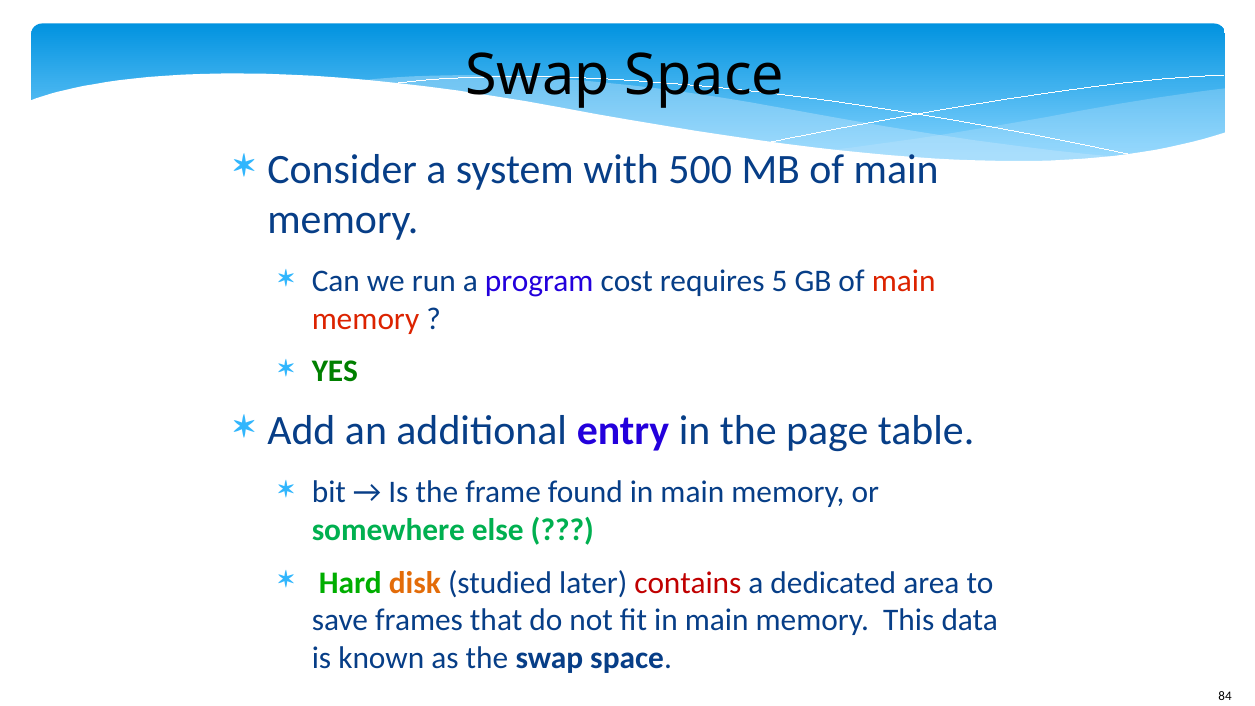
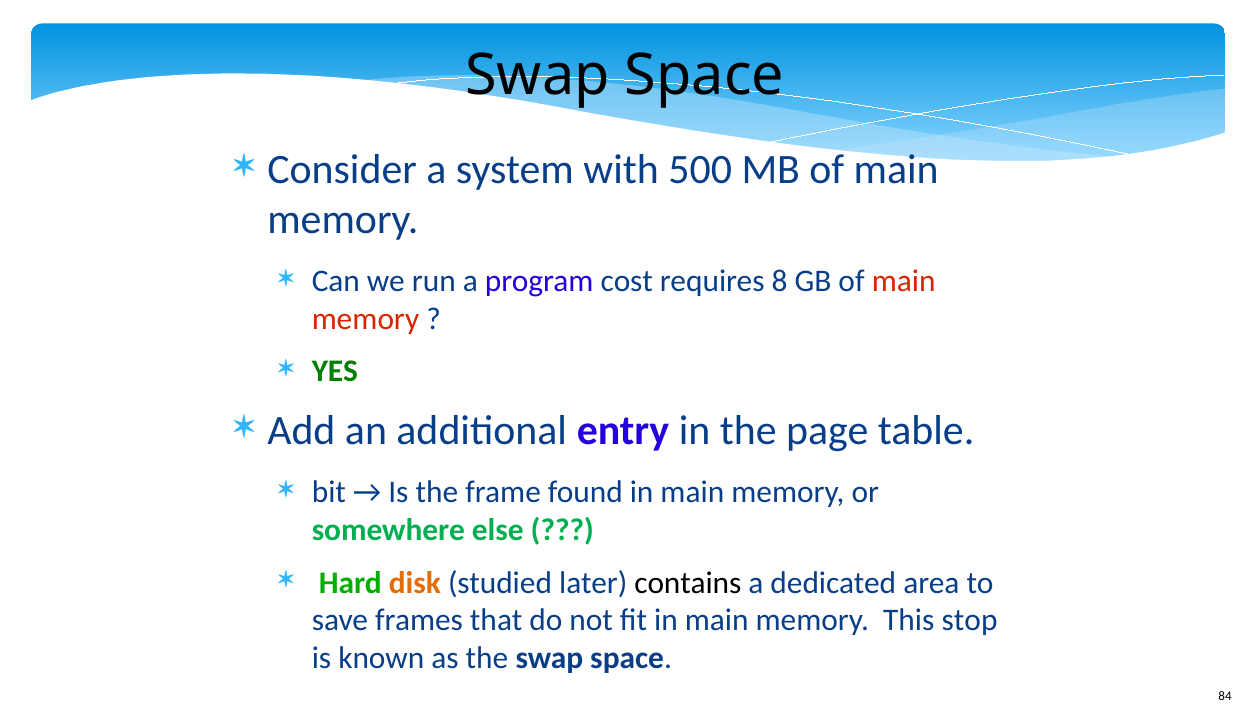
5: 5 -> 8 (780, 281)
contains colour: red -> black (688, 583)
data: data -> stop (970, 620)
